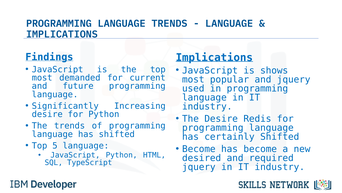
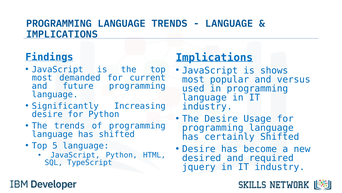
and jquery: jquery -> versus (294, 79)
Redis: Redis -> Usage (257, 118)
Become: Become -> Desire (199, 149)
